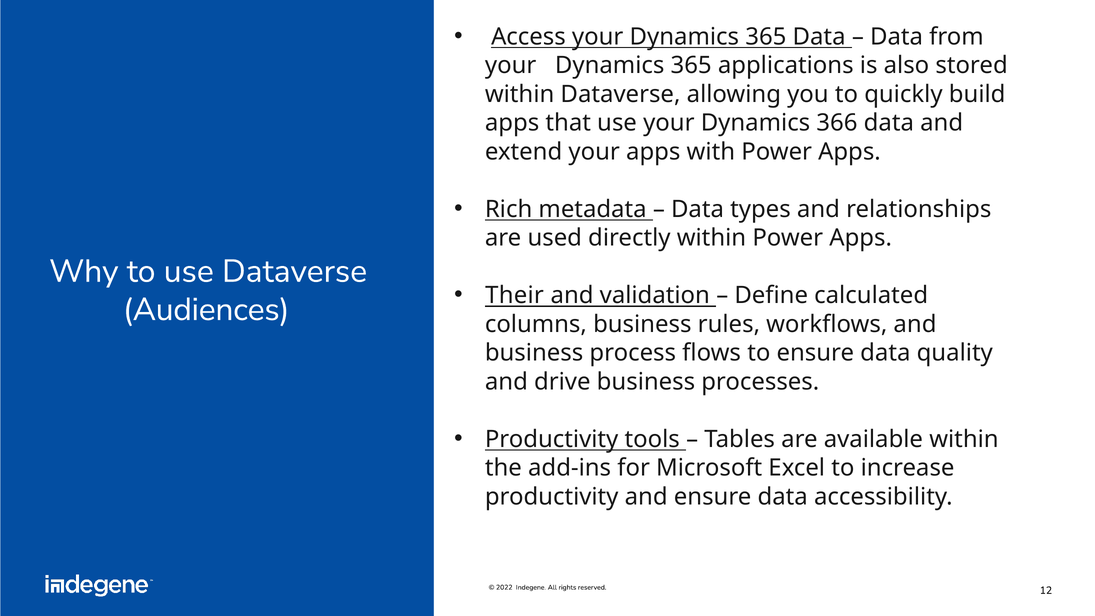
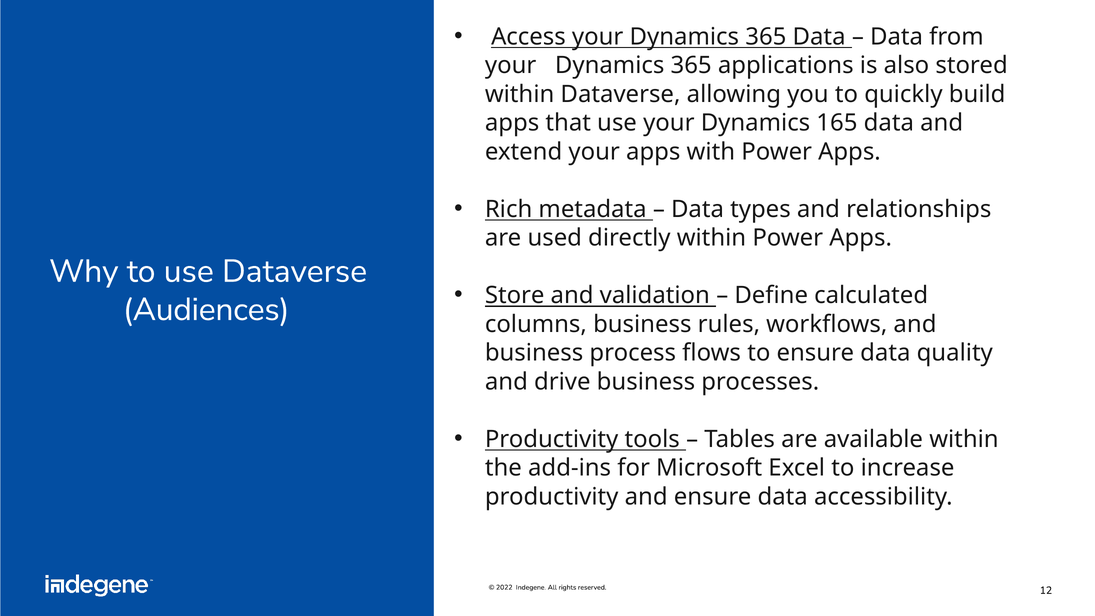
366: 366 -> 165 (837, 123)
Their: Their -> Store (515, 295)
